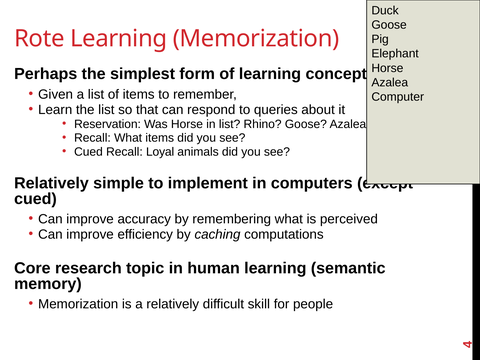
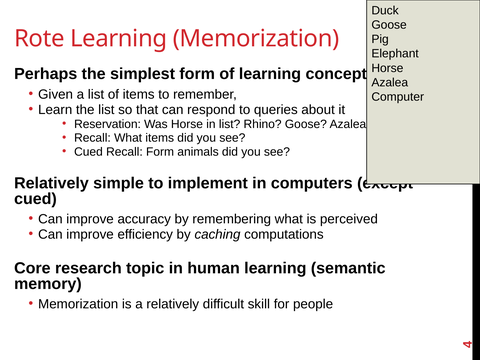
Recall Loyal: Loyal -> Form (160, 152)
